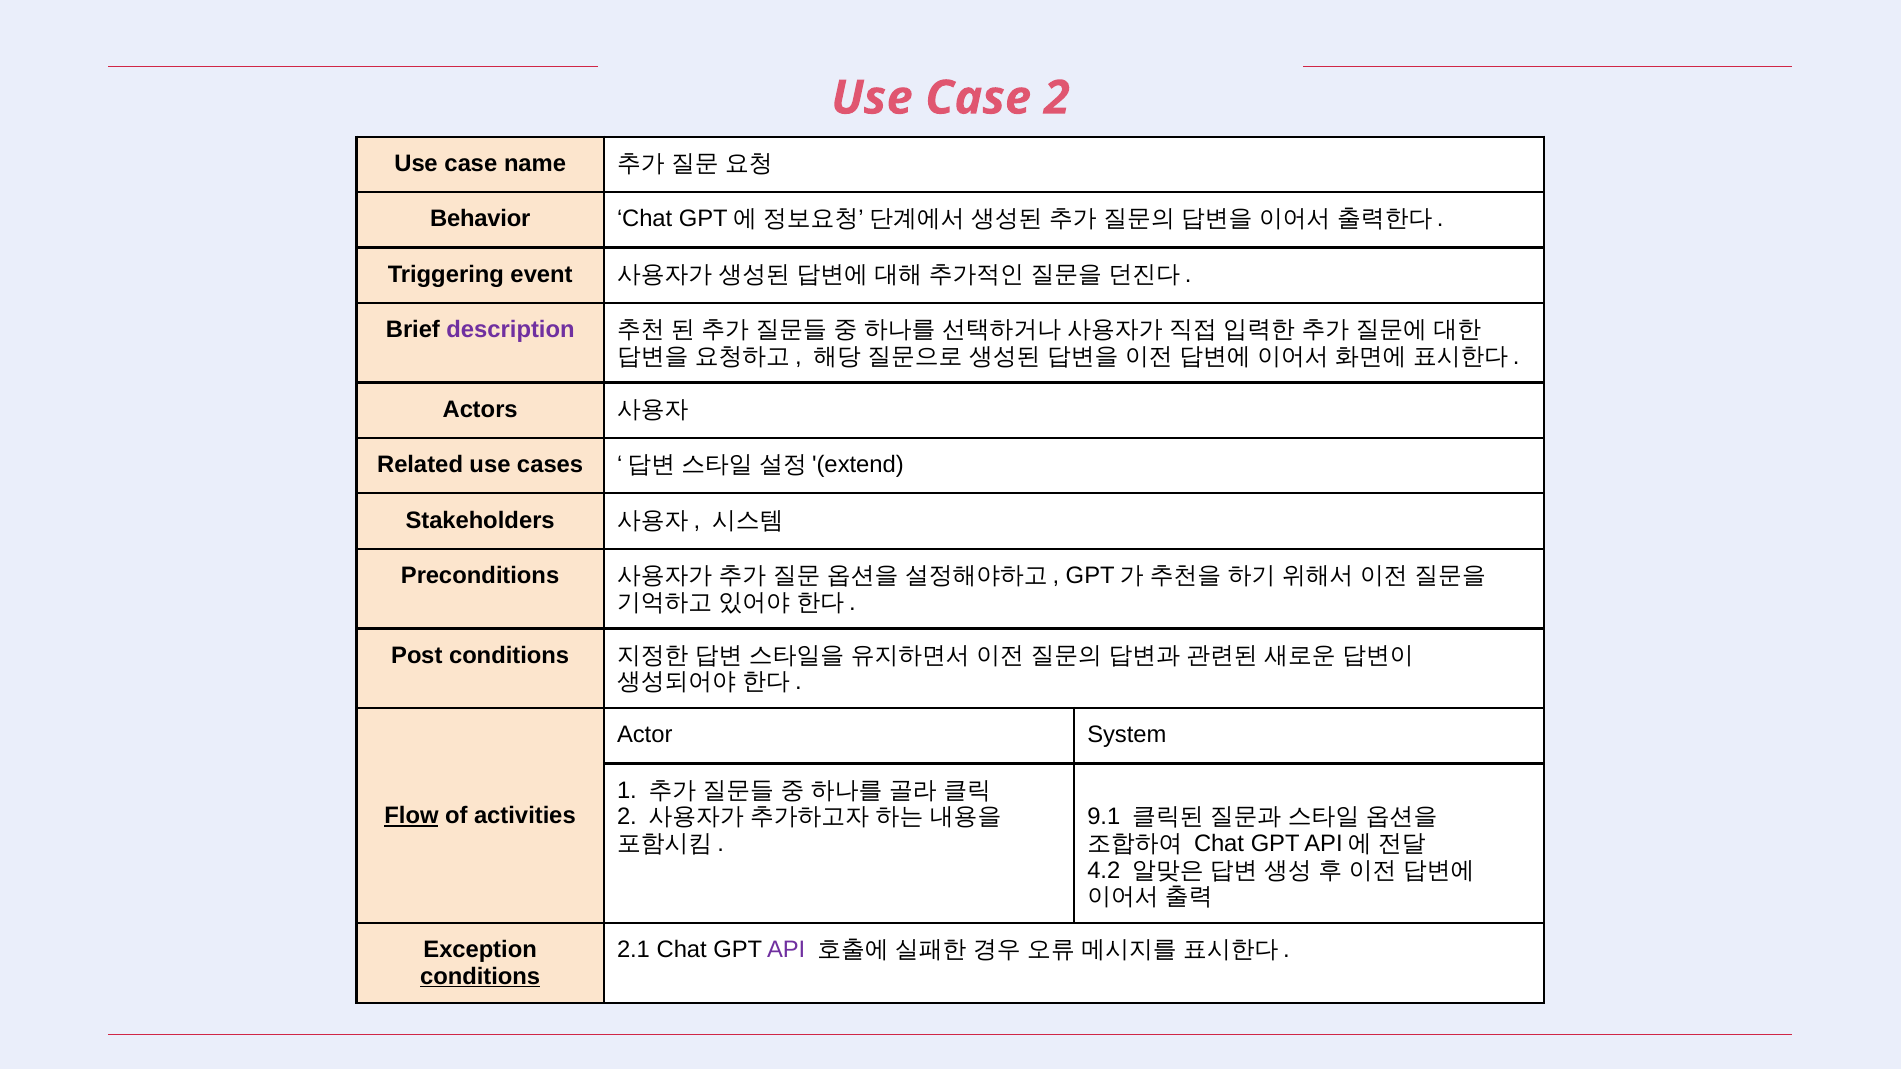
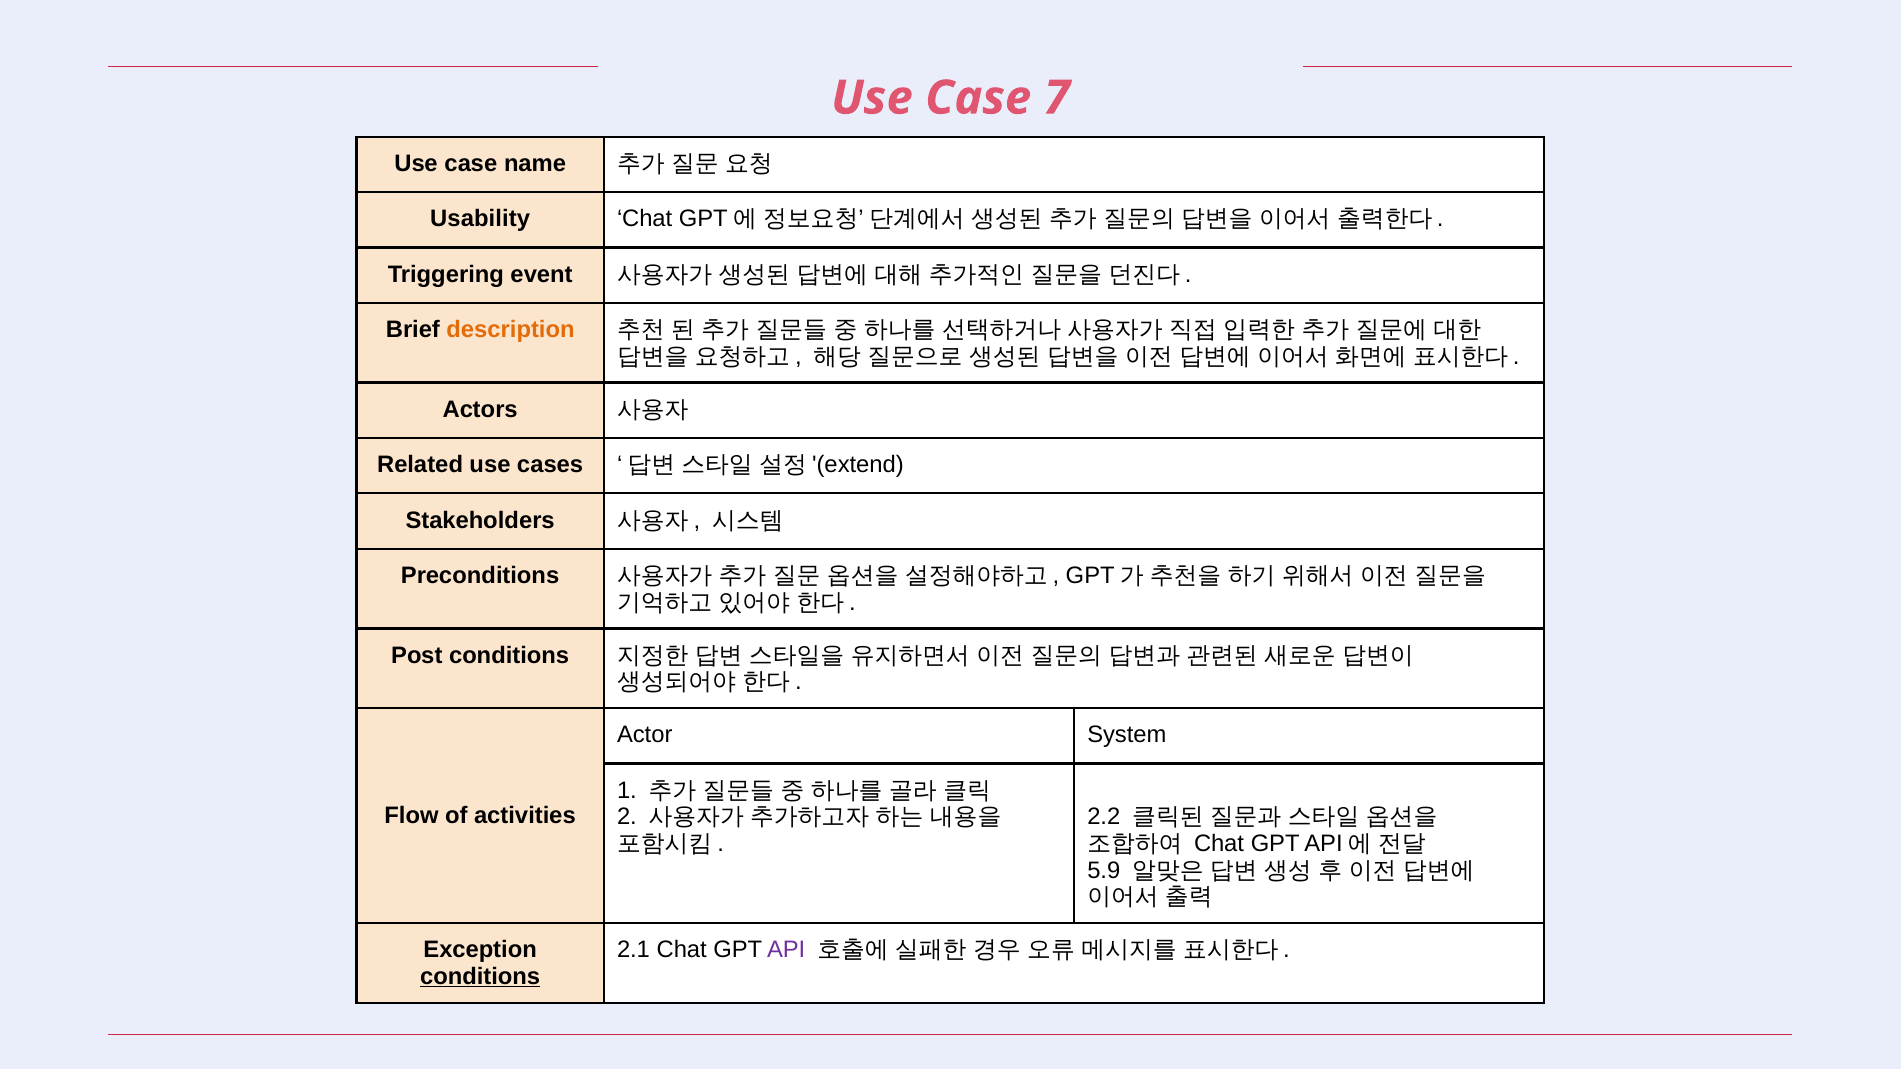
Case 2: 2 -> 7 (1057, 98)
Behavior: Behavior -> Usability (480, 219)
description colour: purple -> orange (511, 330)
Flow underline: present -> none (411, 816)
9.1: 9.1 -> 2.2 (1104, 817)
4.2: 4.2 -> 5.9 (1104, 870)
